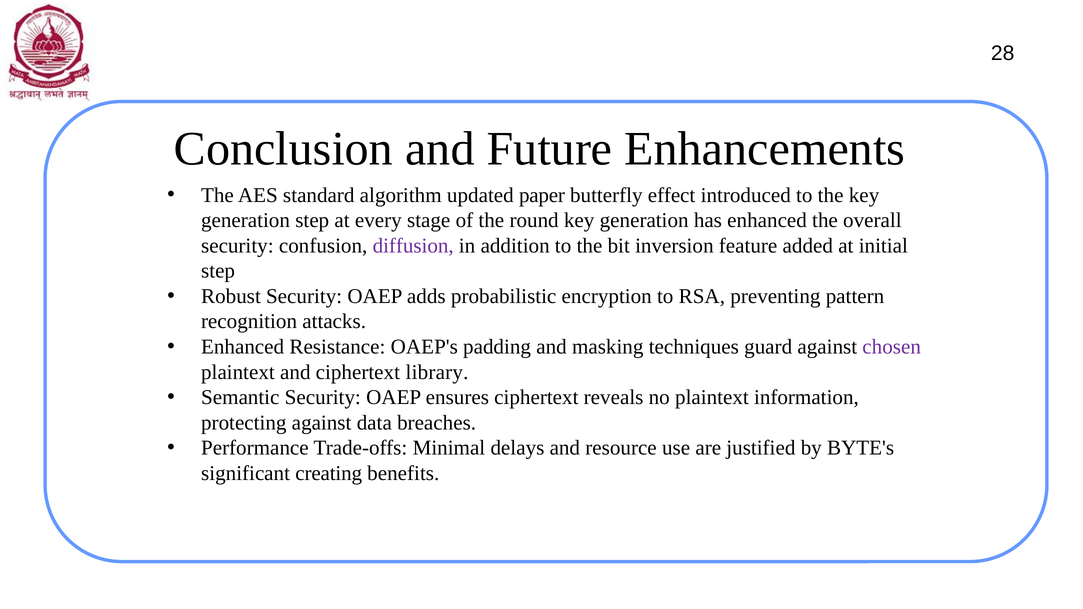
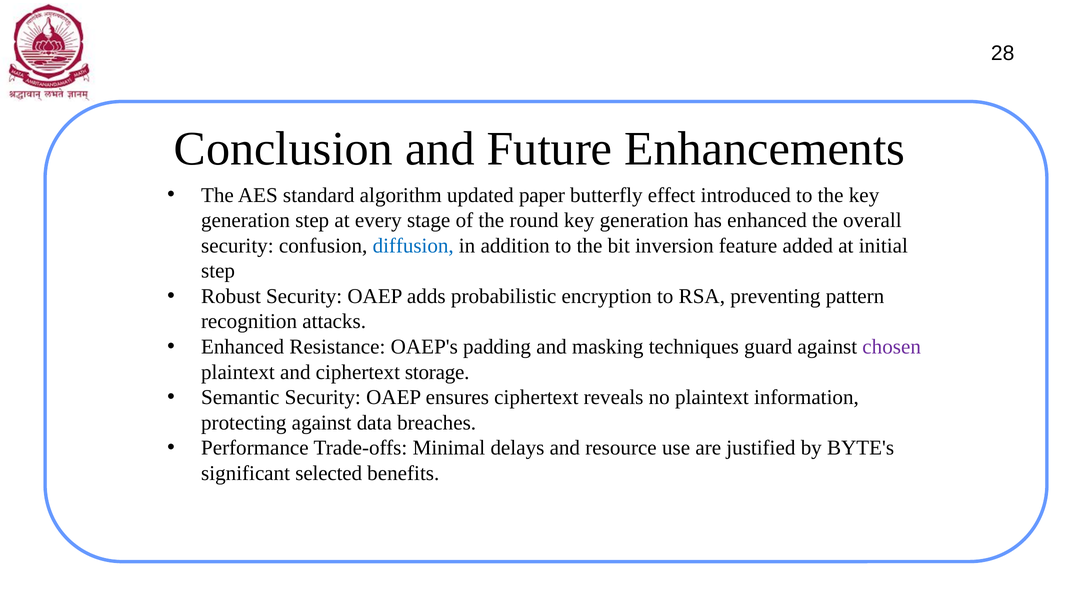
diffusion colour: purple -> blue (413, 246)
library: library -> storage (437, 372)
creating: creating -> selected (329, 473)
